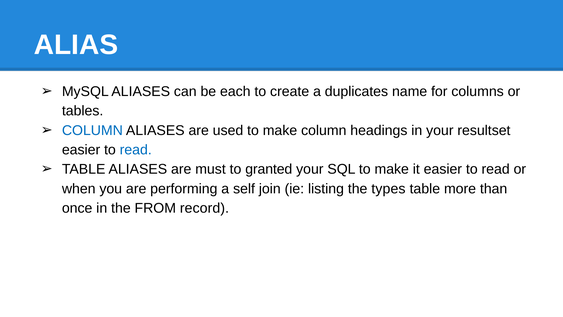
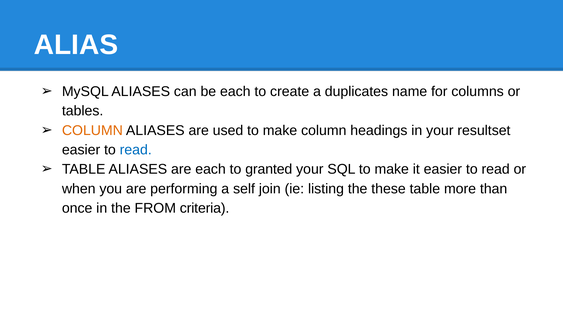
COLUMN colour: blue -> orange (92, 130)
are must: must -> each (211, 169)
types: types -> these (389, 189)
record: record -> criteria (205, 208)
